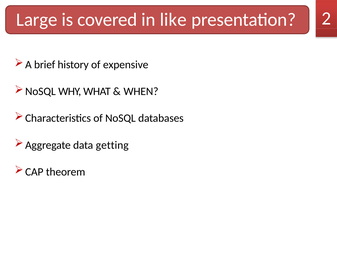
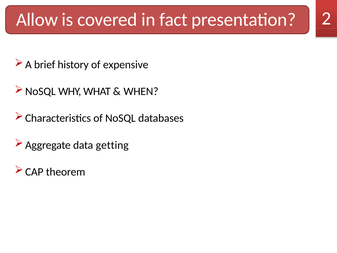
Large: Large -> Allow (37, 20)
like: like -> fact (173, 20)
